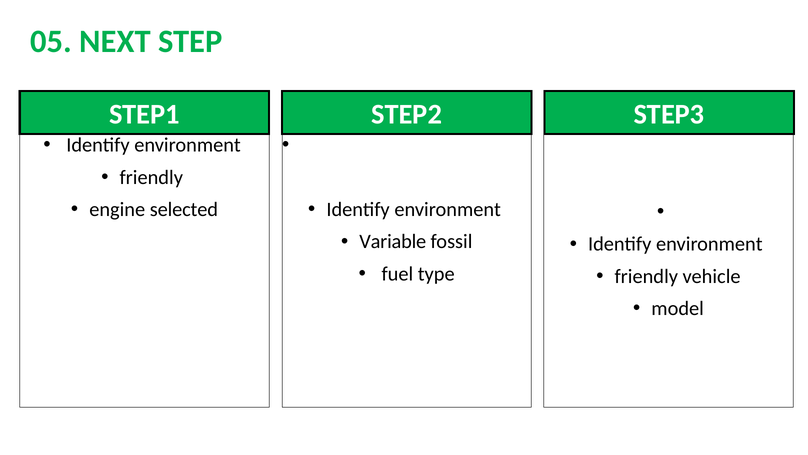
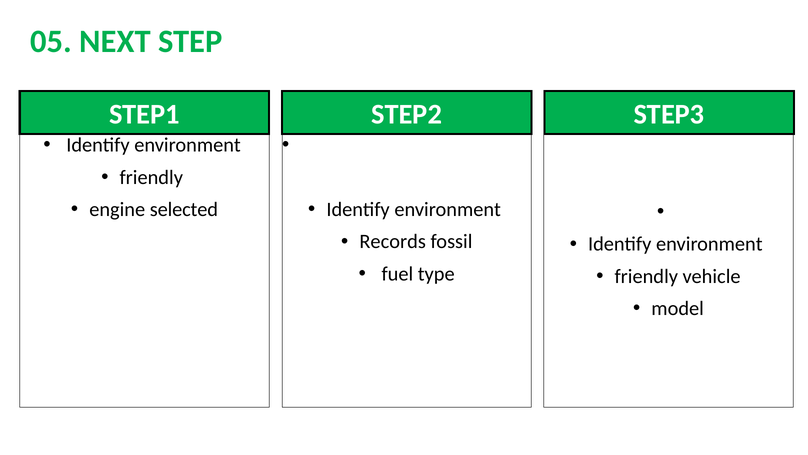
Variable: Variable -> Records (393, 241)
